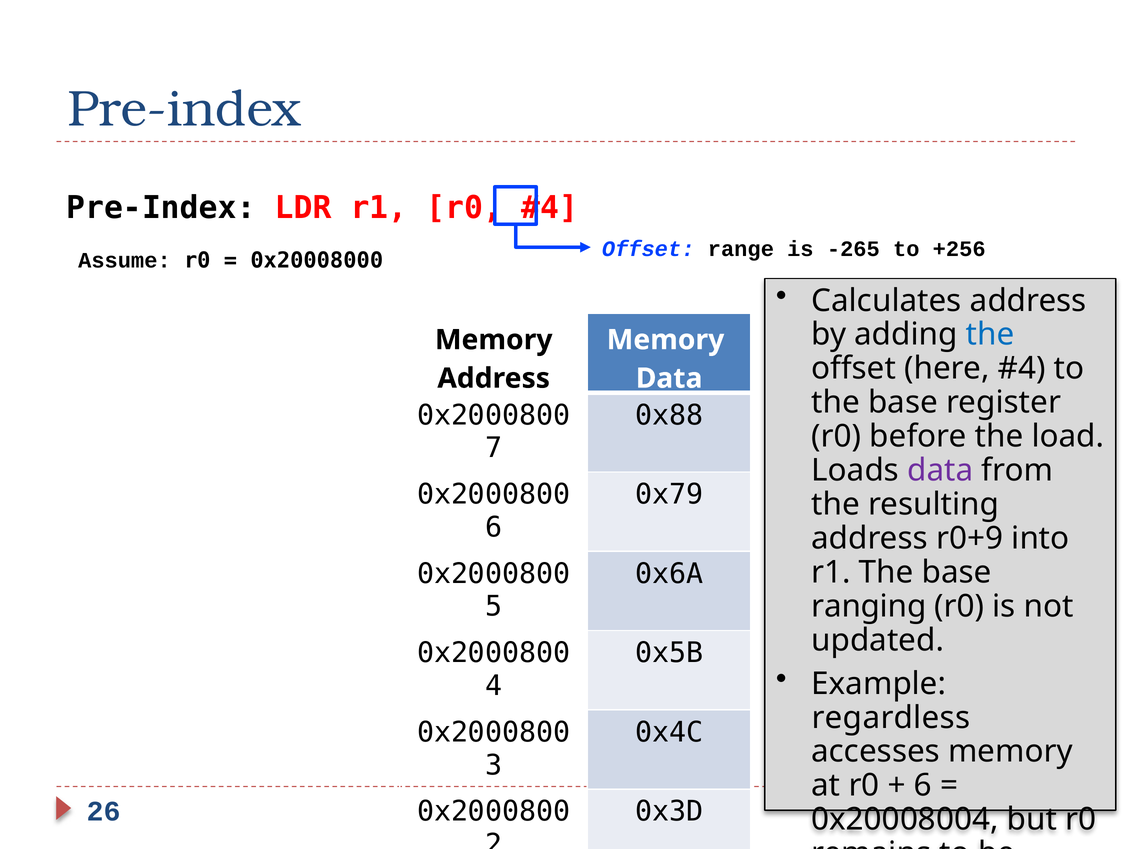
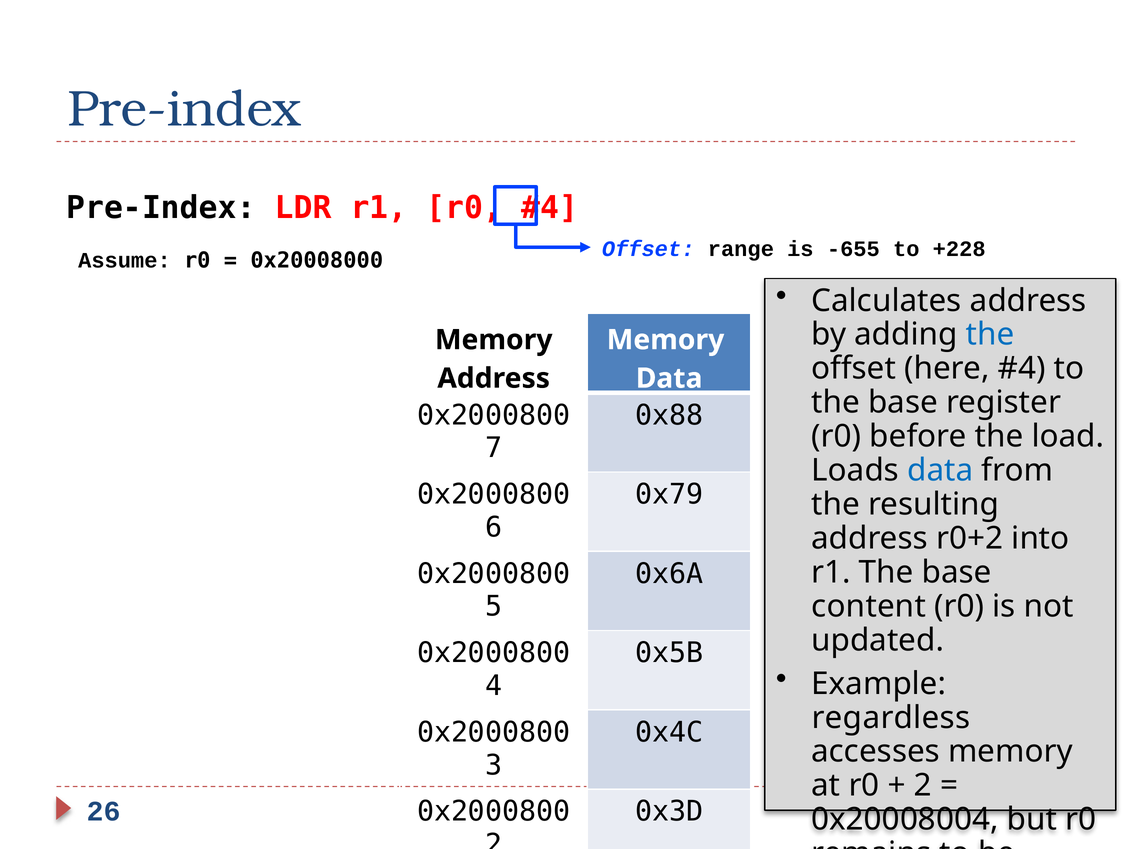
-265: -265 -> -655 (853, 249)
+256: +256 -> +228 (959, 249)
data colour: purple -> blue (940, 470)
r0+9: r0+9 -> r0+2 (970, 538)
ranging: ranging -> content (869, 606)
6: 6 -> 2 (923, 786)
